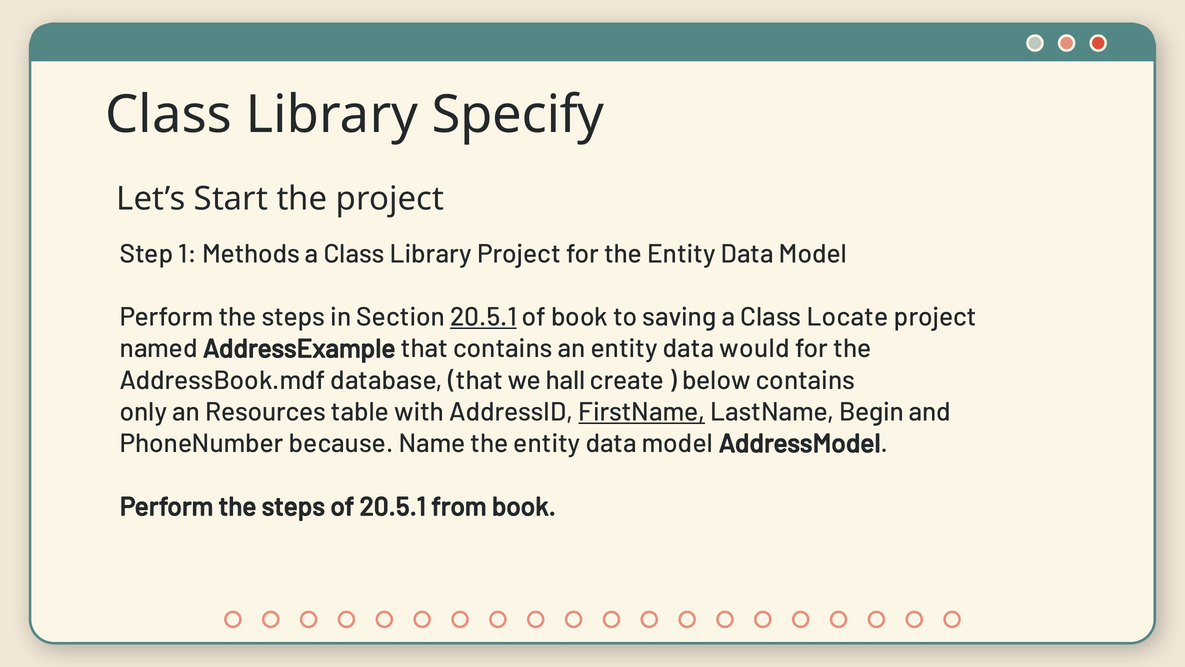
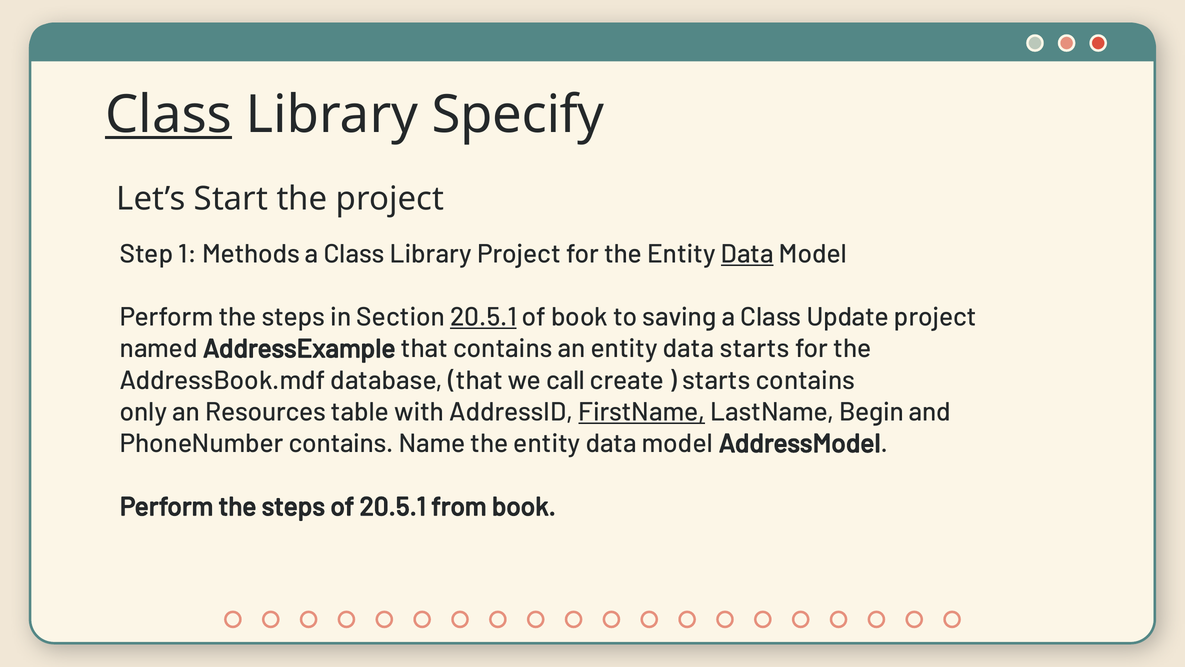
Class underline: none -> present (169, 115)
Data underline: none -> present (747, 254)
Locate: Locate -> Update (848, 317)
data would: would -> starts (755, 348)
hall: hall -> call (566, 380)
below: below -> starts (716, 380)
PhoneNumber because: because -> contains (341, 443)
